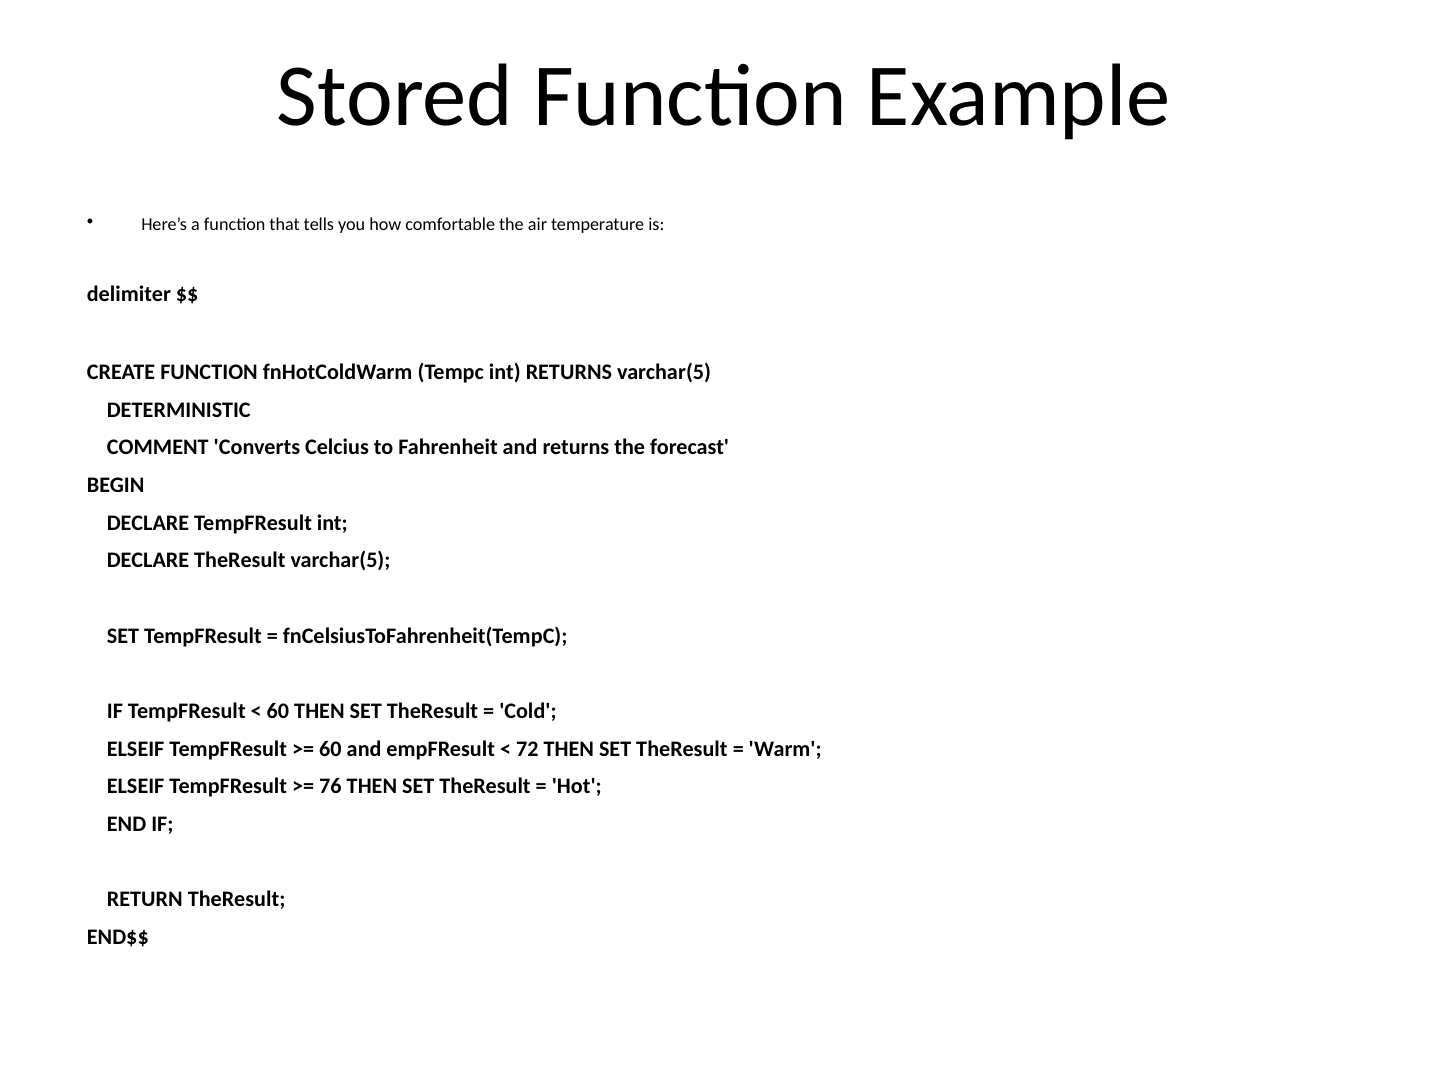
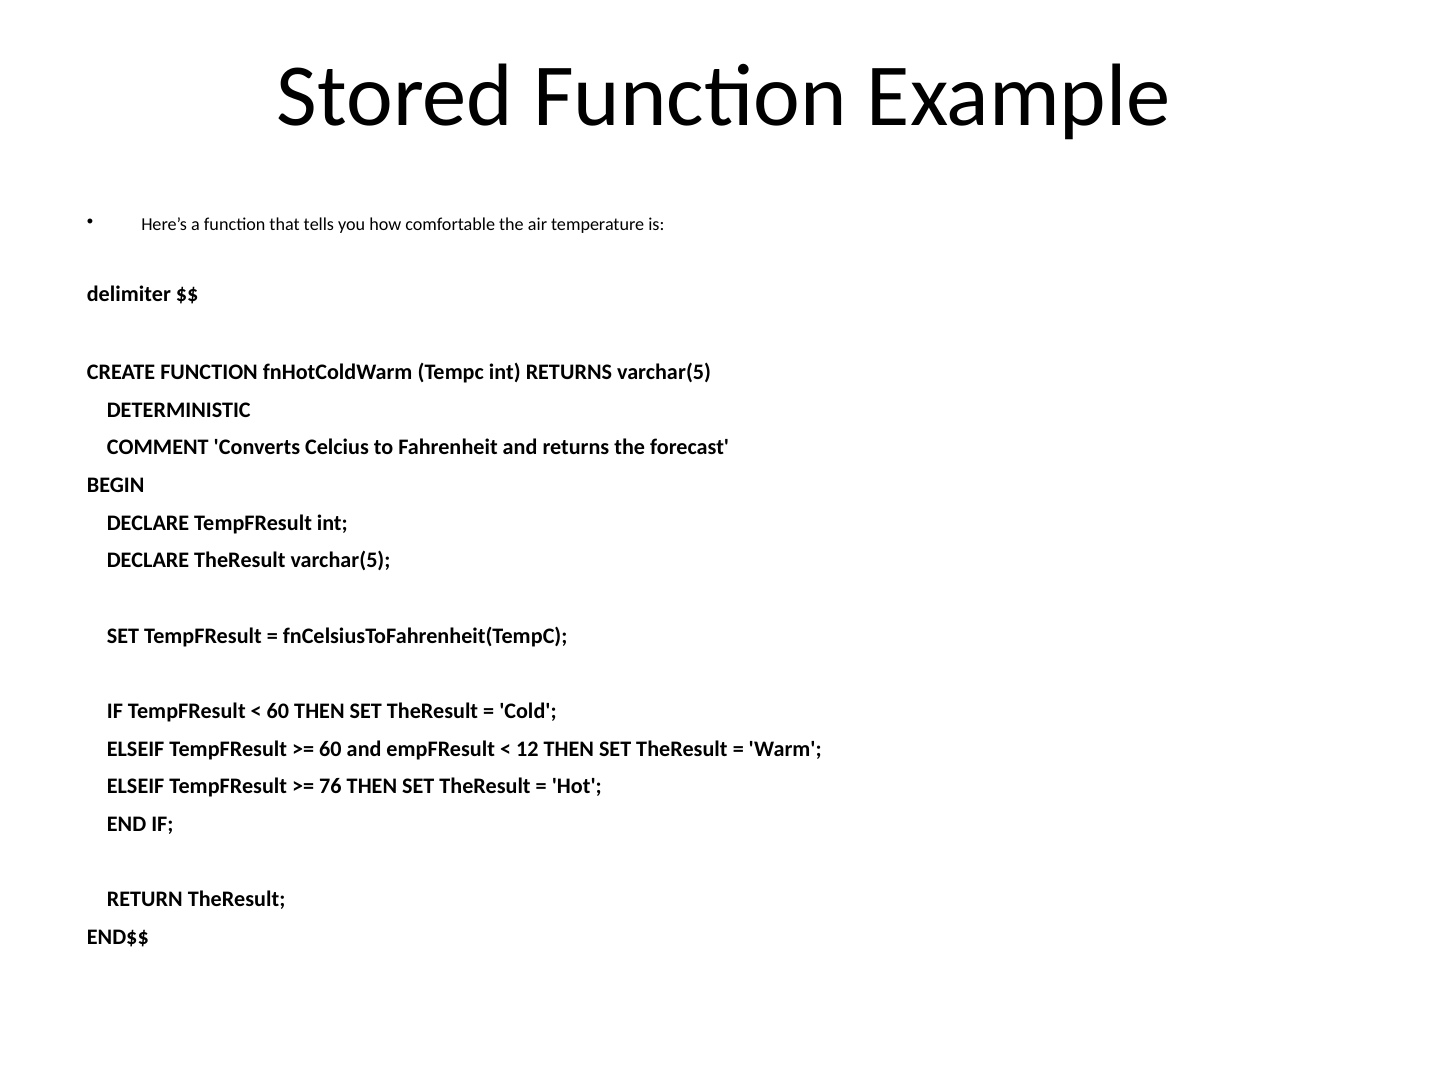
72: 72 -> 12 (527, 749)
